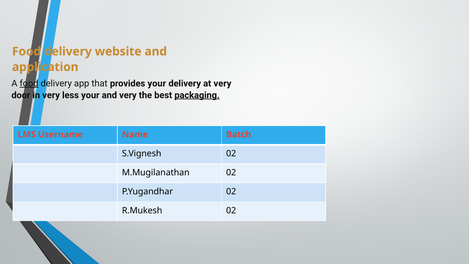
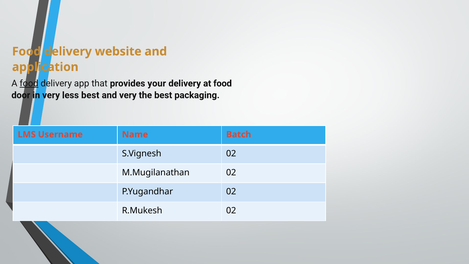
at very: very -> food (223, 83)
less your: your -> best (90, 95)
packaging underline: present -> none (197, 95)
